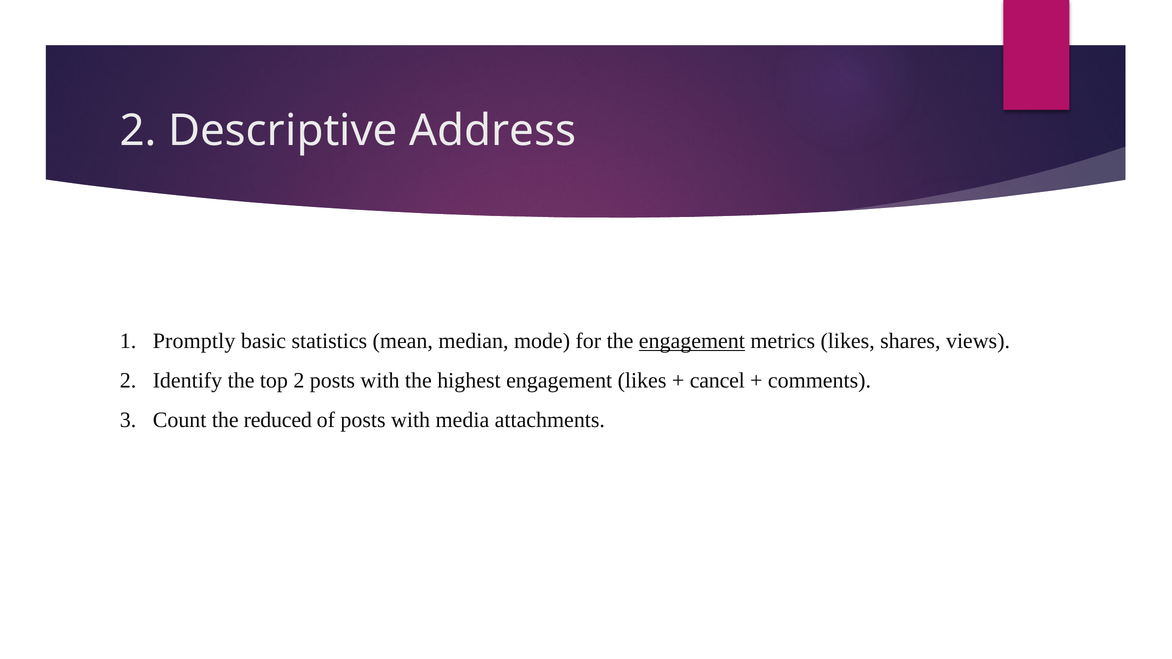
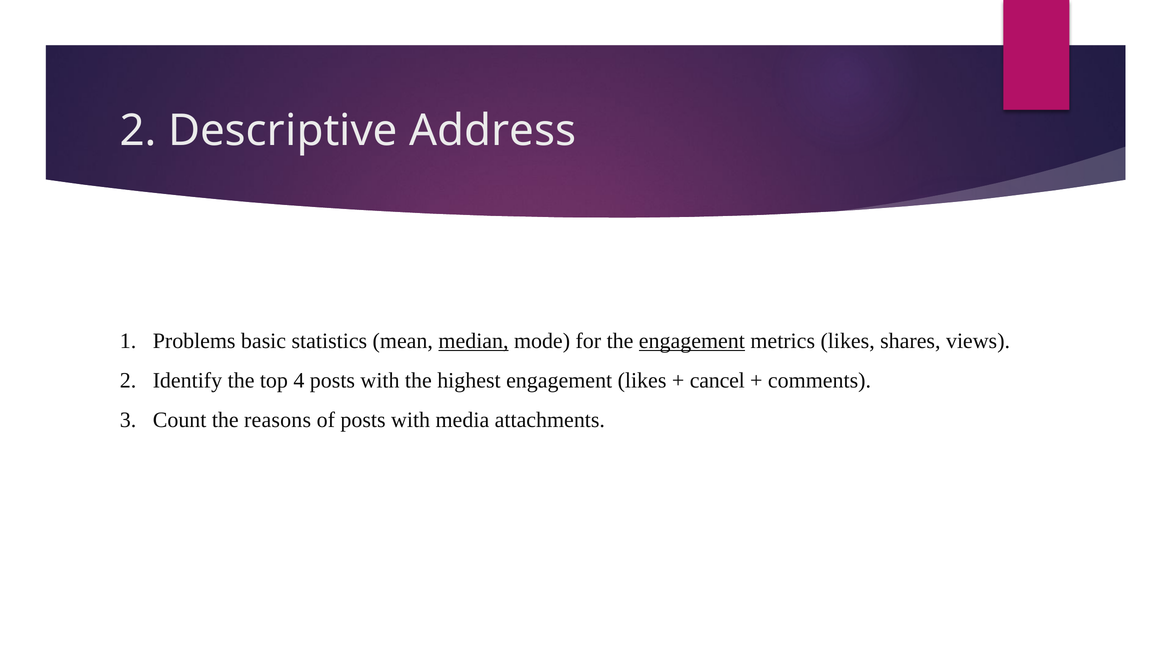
Promptly: Promptly -> Problems (194, 341)
median underline: none -> present (474, 341)
top 2: 2 -> 4 (299, 381)
reduced: reduced -> reasons (278, 420)
